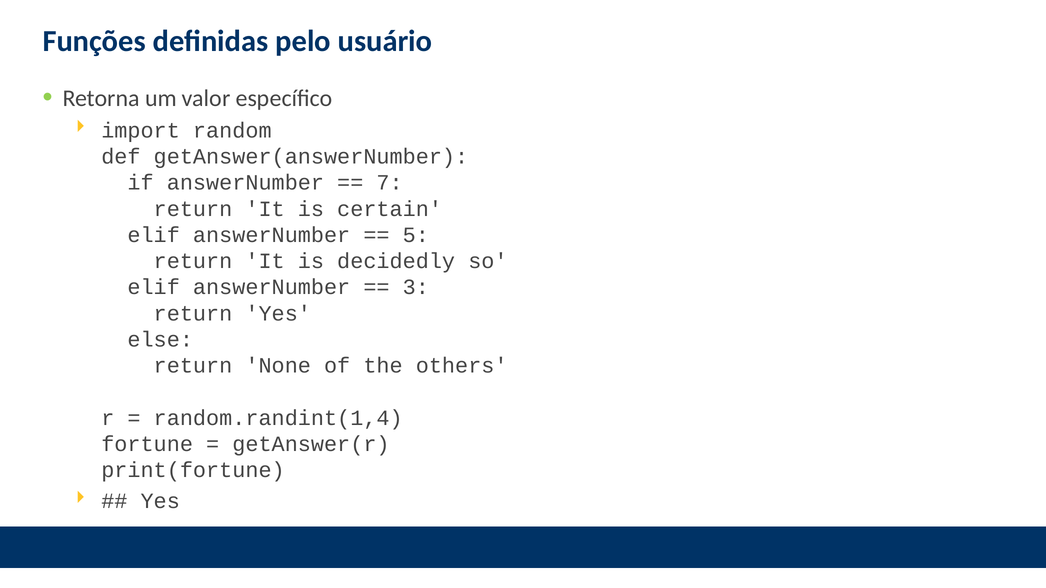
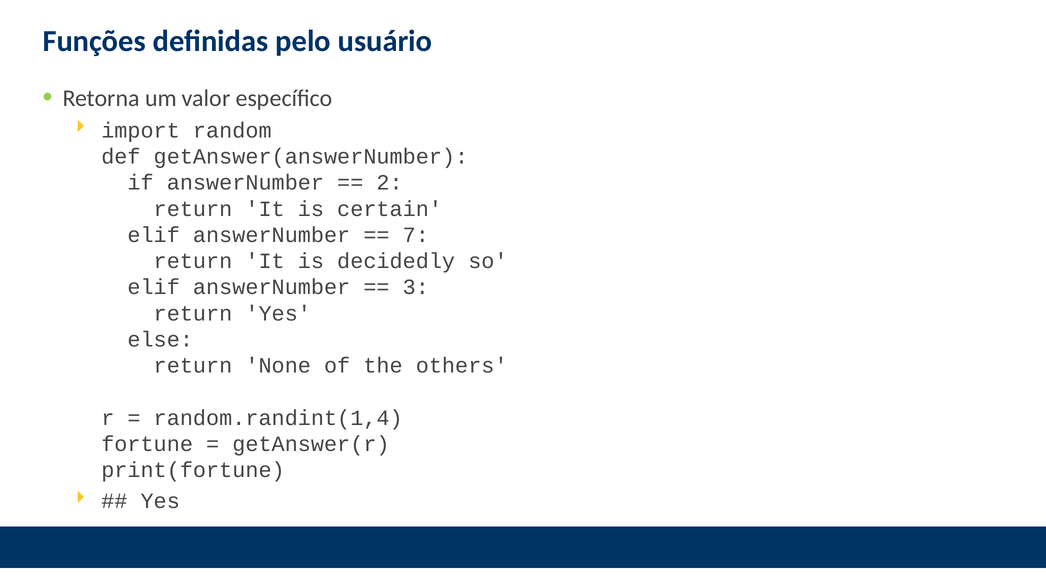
7: 7 -> 2 (390, 183)
5: 5 -> 7 (416, 235)
